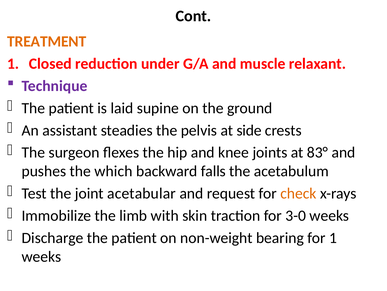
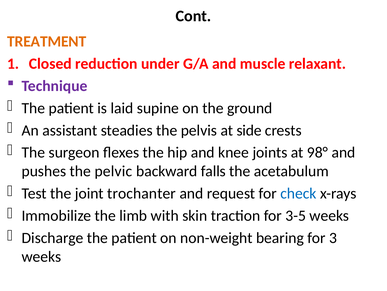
83°: 83° -> 98° (317, 152)
which: which -> pelvic (113, 171)
acetabular: acetabular -> trochanter (142, 193)
check colour: orange -> blue (298, 193)
3-0: 3-0 -> 3-5 (296, 215)
for 1: 1 -> 3 (333, 237)
